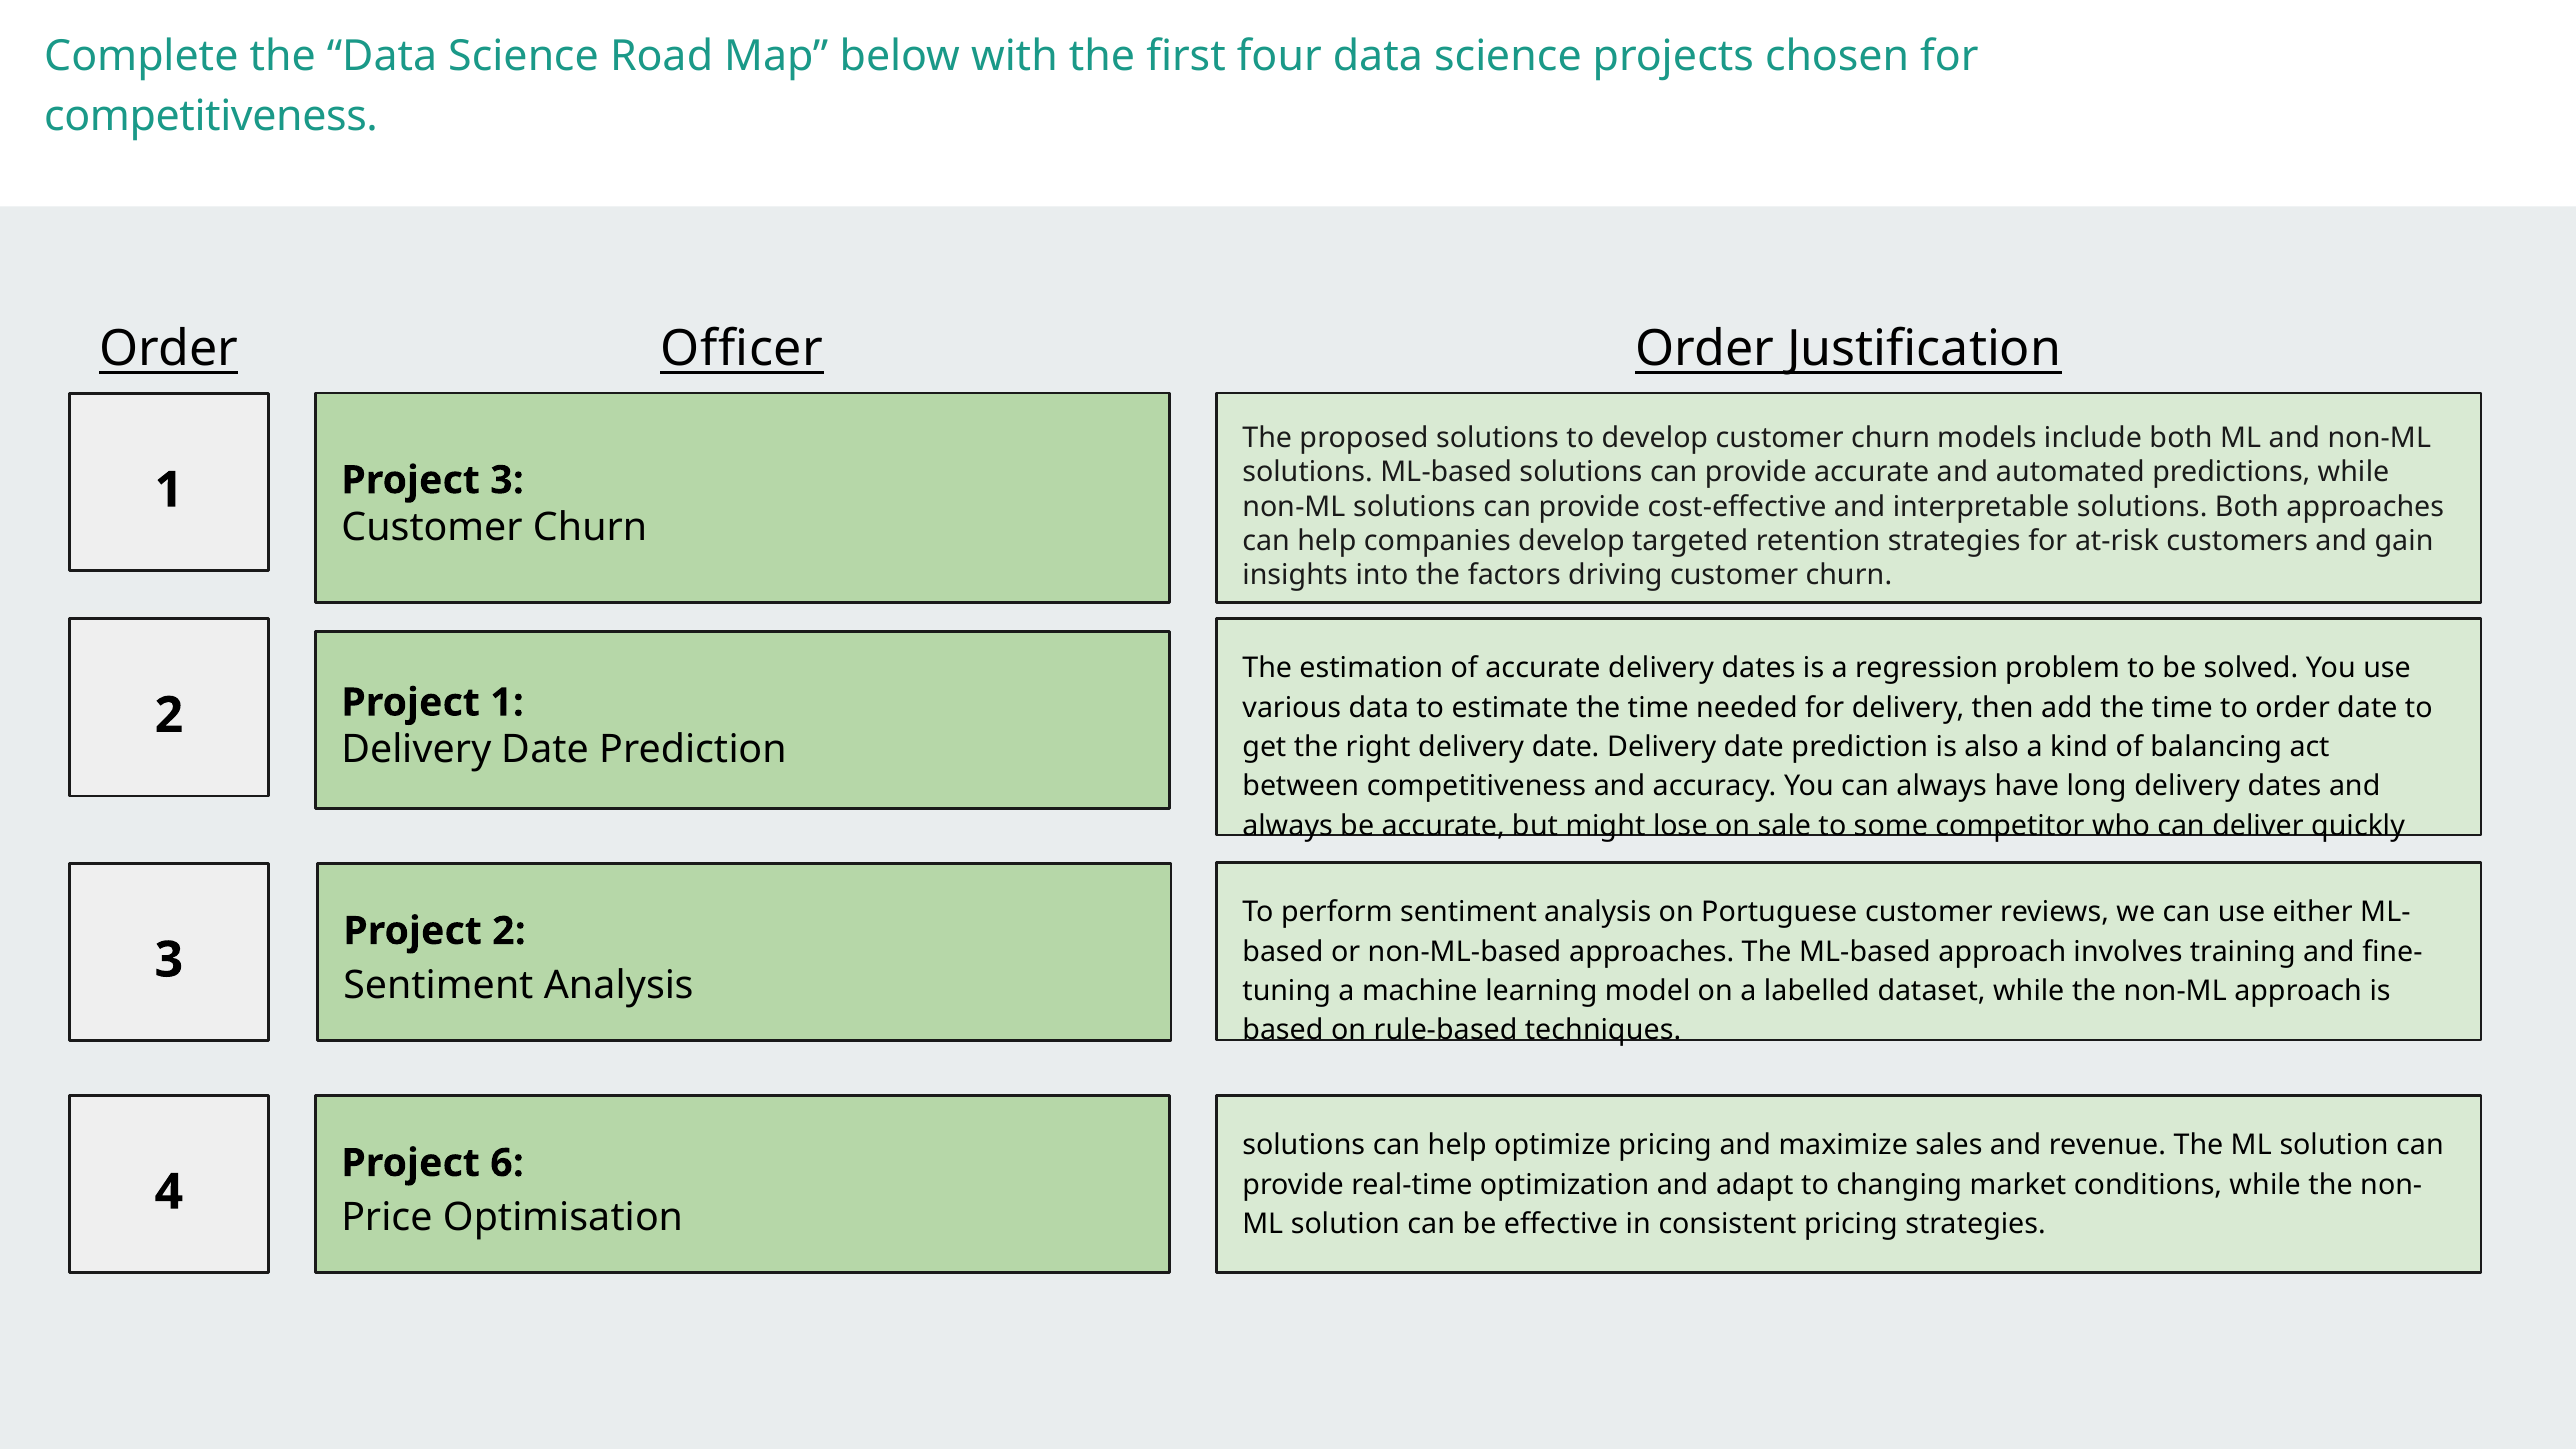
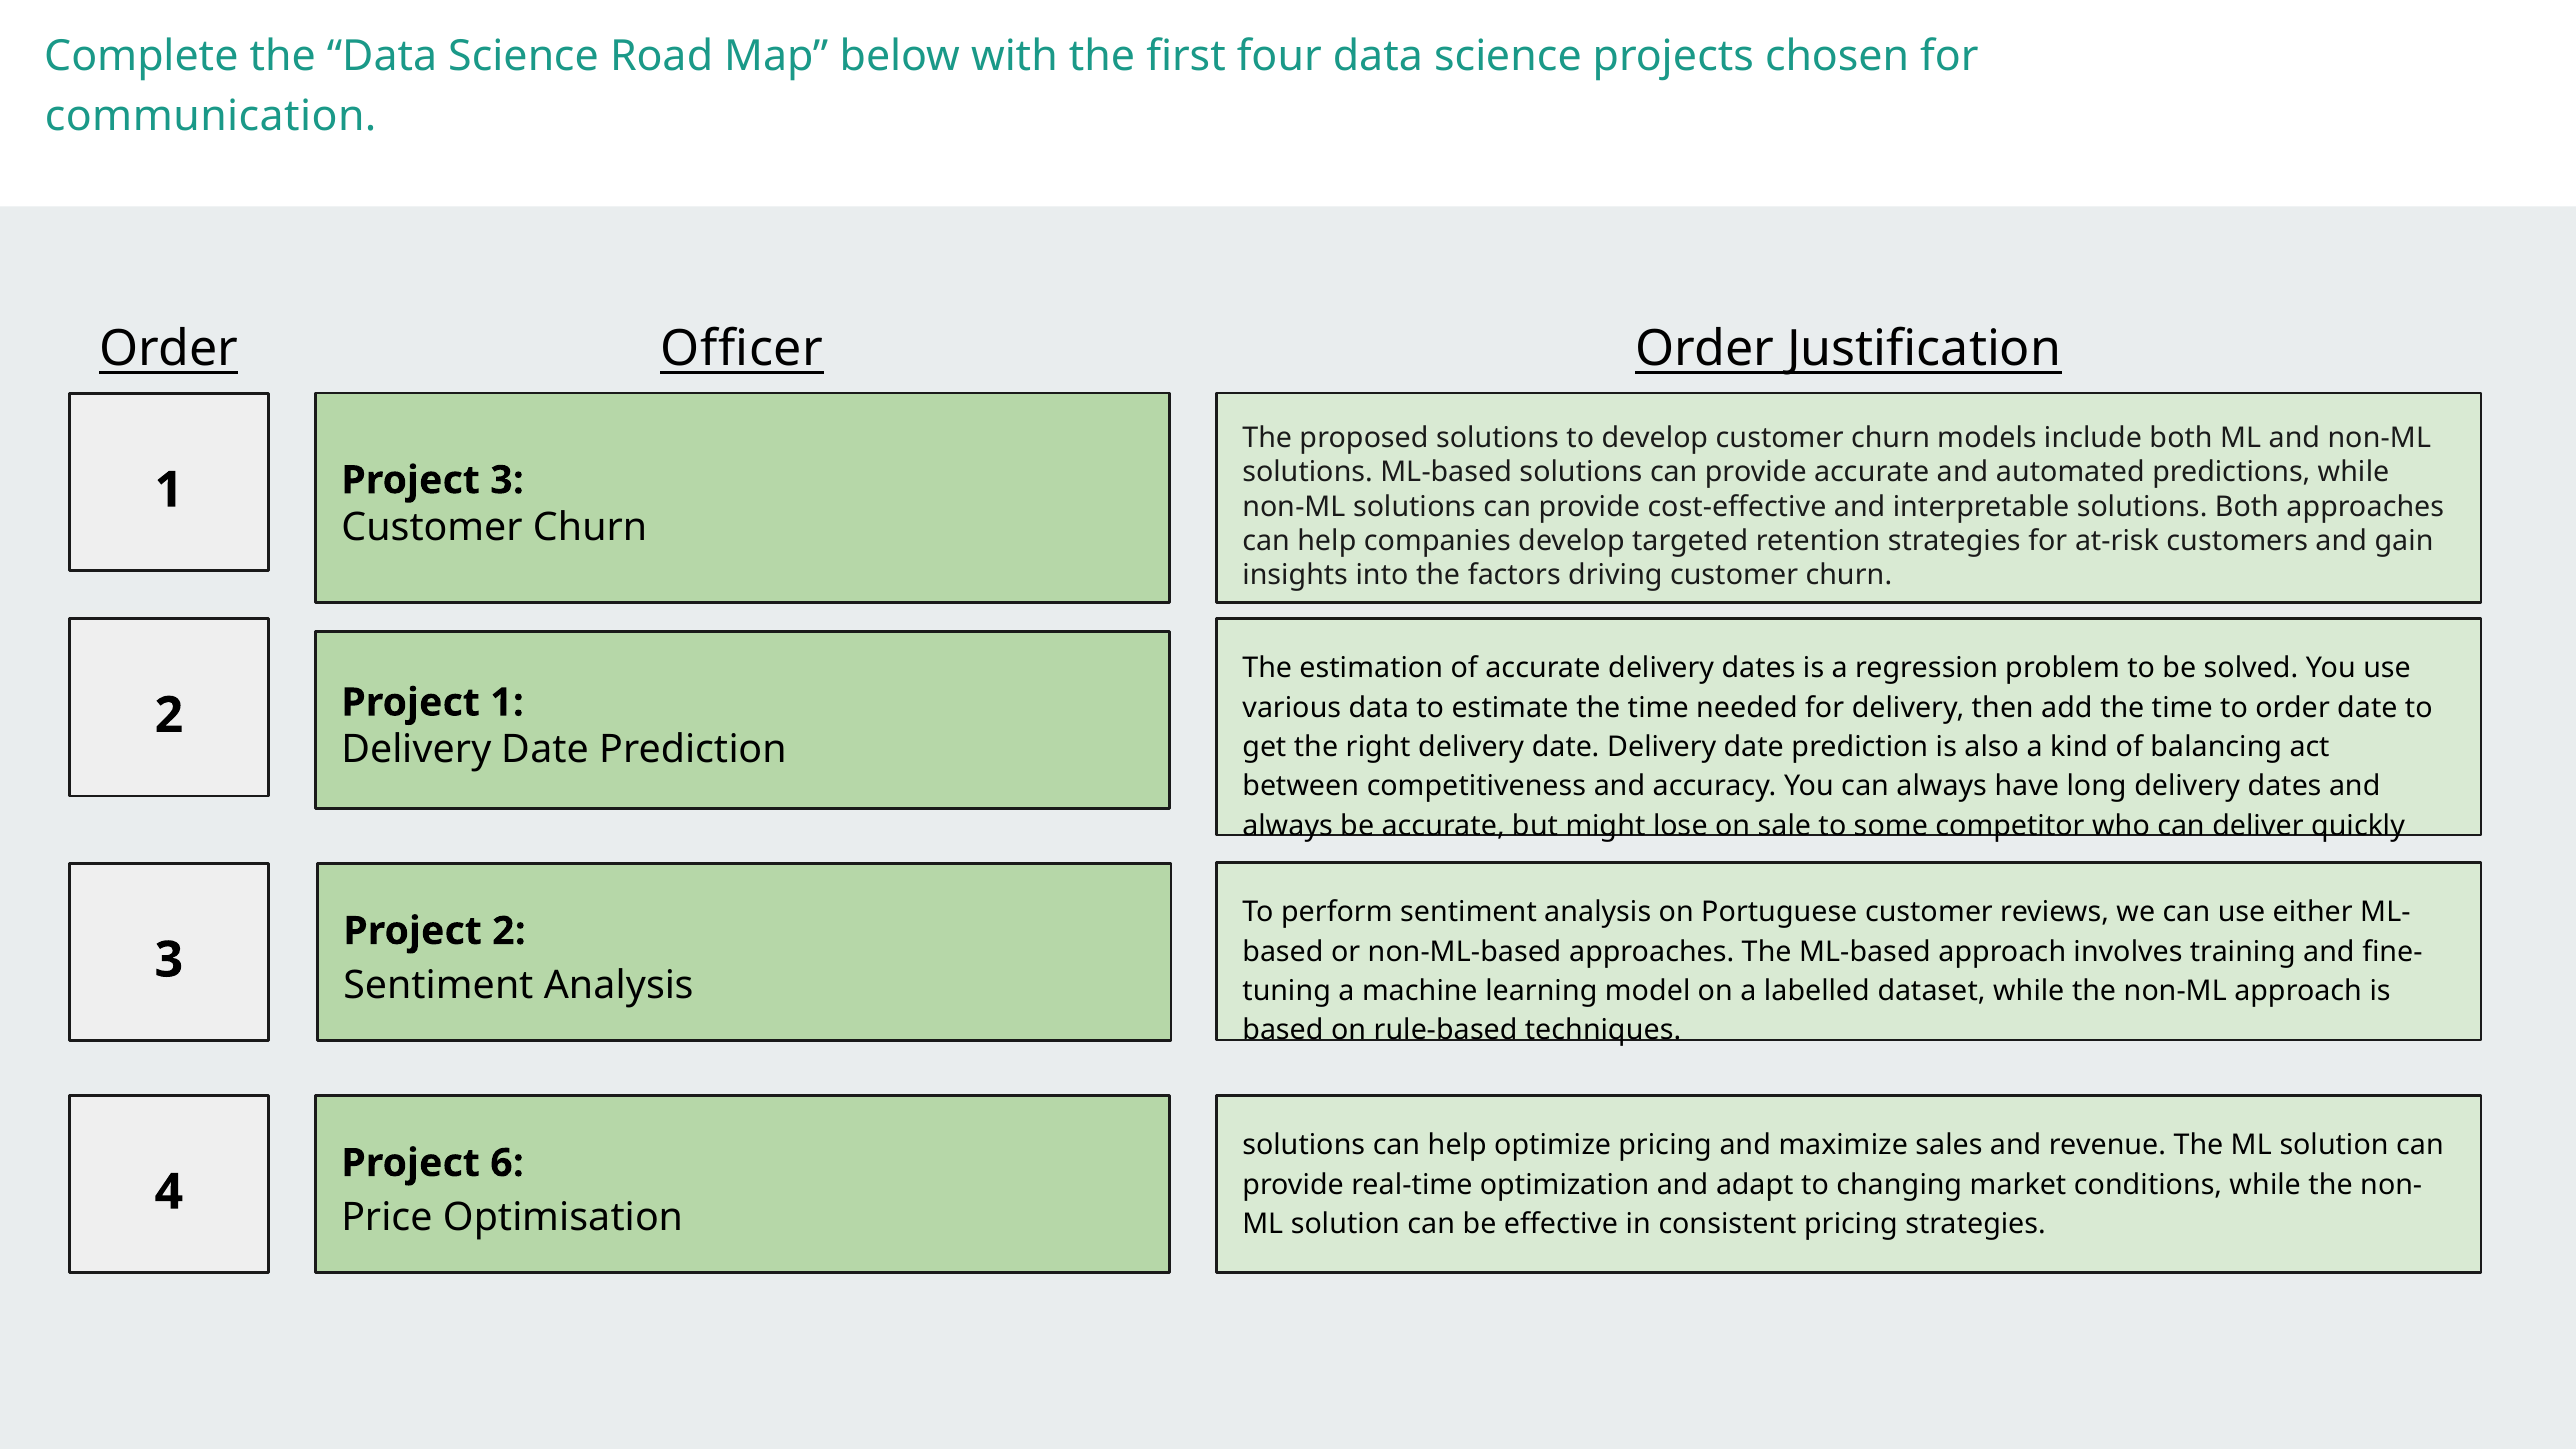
competitiveness: competitiveness -> communication (211, 116)
